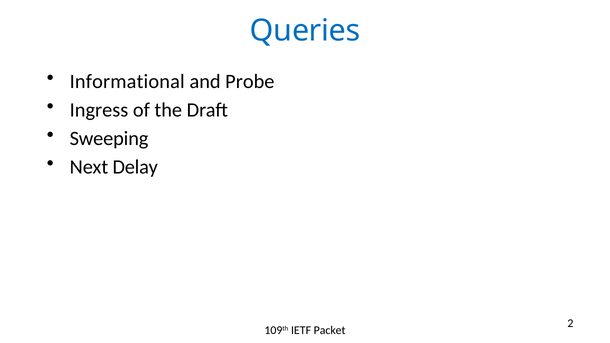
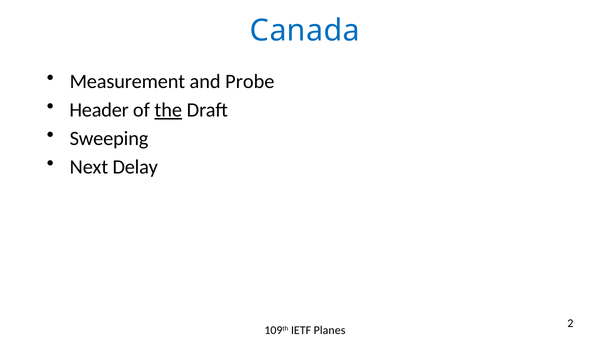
Queries: Queries -> Canada (305, 31)
Informational: Informational -> Measurement (127, 81)
Ingress: Ingress -> Header (99, 110)
the underline: none -> present (168, 110)
Packet: Packet -> Planes (330, 330)
